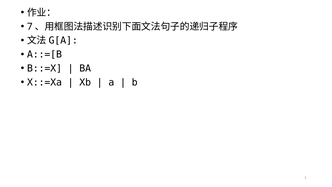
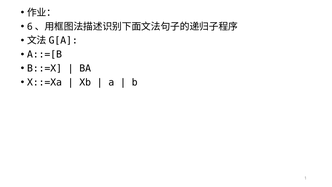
7: 7 -> 6 (30, 27)
